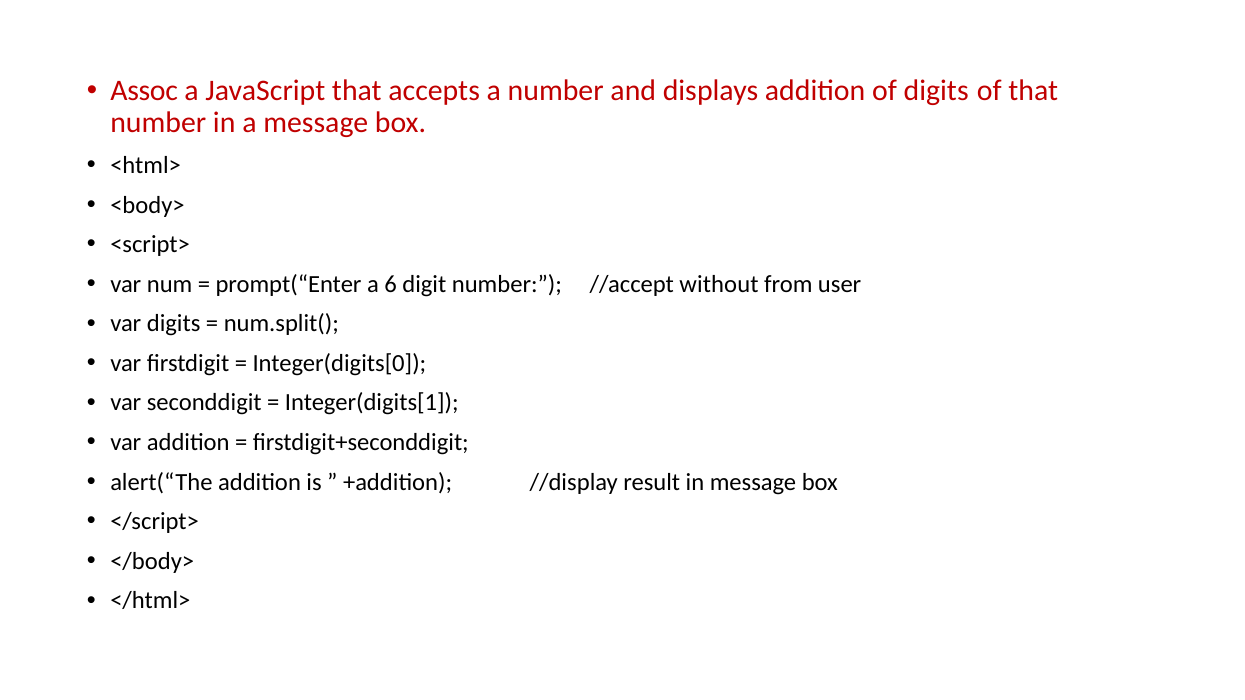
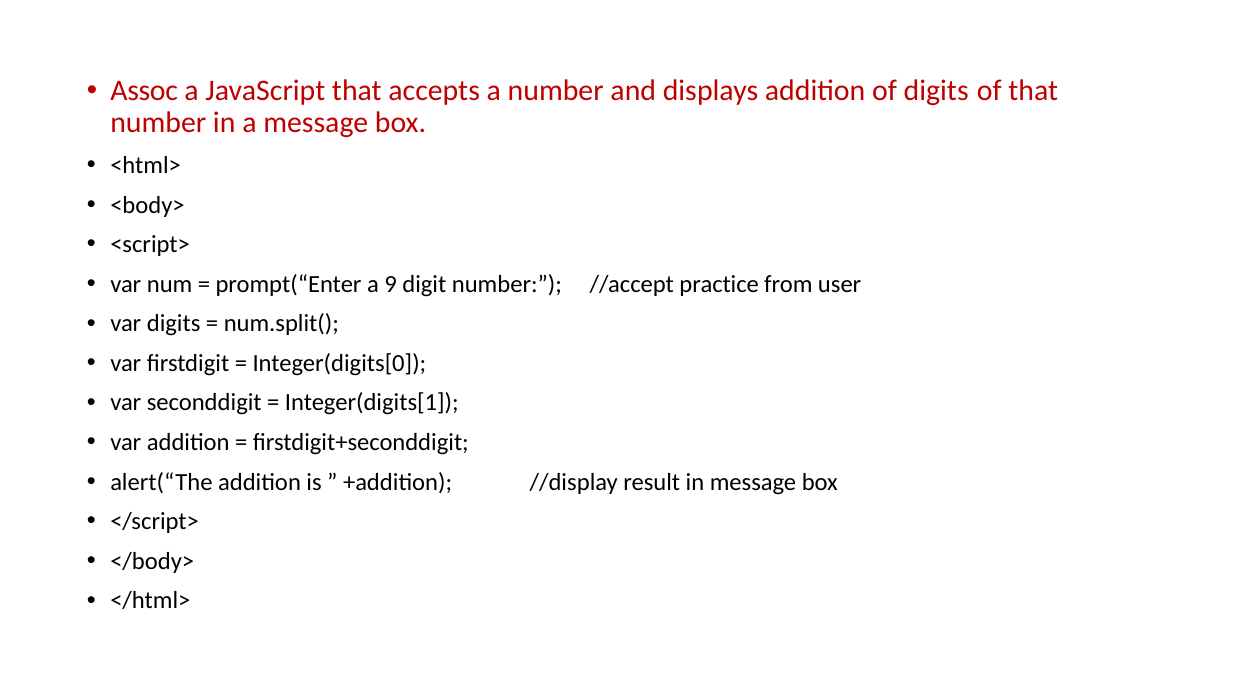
6: 6 -> 9 (391, 284)
without: without -> practice (719, 284)
